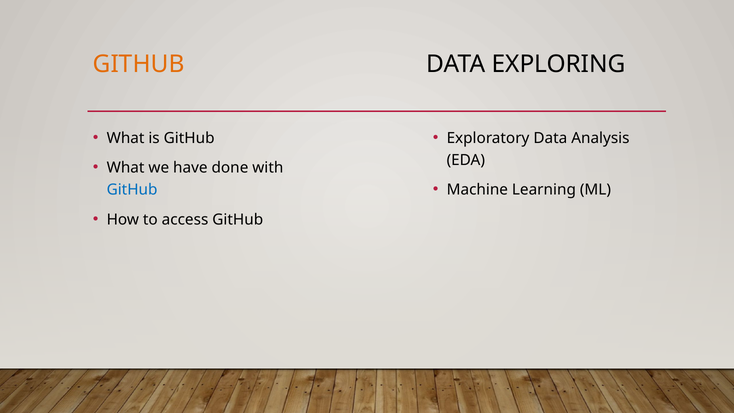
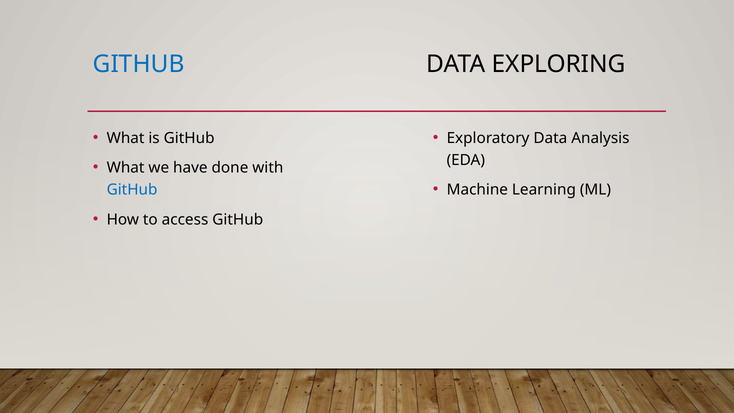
GITHUB colour: orange -> blue (139, 64)
